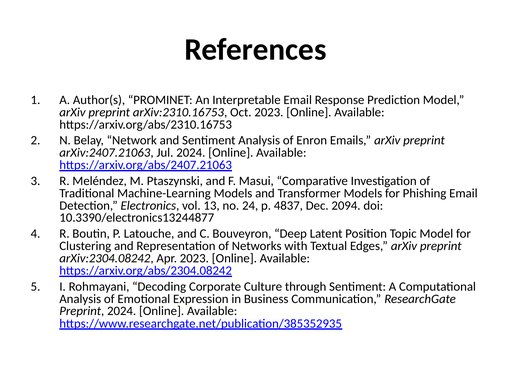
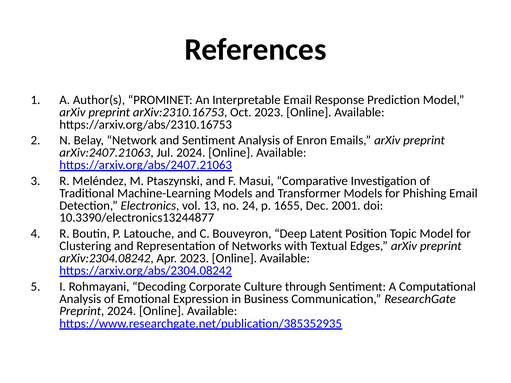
4837: 4837 -> 1655 (288, 206)
2094: 2094 -> 2001 (346, 206)
